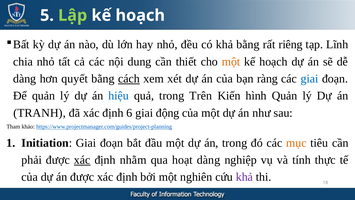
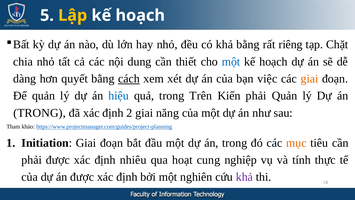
Lập colour: light green -> yellow (73, 15)
Lĩnh: Lĩnh -> Chặt (337, 44)
một colour: orange -> blue (231, 62)
ràng: ràng -> việc (267, 79)
giai colour: blue -> orange (310, 79)
Kiến hình: hình -> phải (256, 96)
TRANH: TRANH -> TRONG (40, 113)
6: 6 -> 2 (129, 113)
động: động -> năng (168, 113)
xác underline: present -> none (82, 160)
nhằm: nhằm -> nhiêu (133, 160)
hoạt dàng: dàng -> cung (209, 160)
